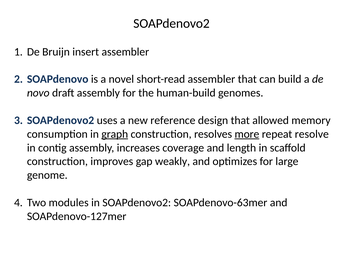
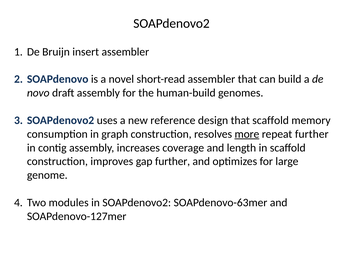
that allowed: allowed -> scaffold (271, 120)
graph underline: present -> none (115, 134)
repeat resolve: resolve -> further (312, 134)
gap weakly: weakly -> further (173, 162)
